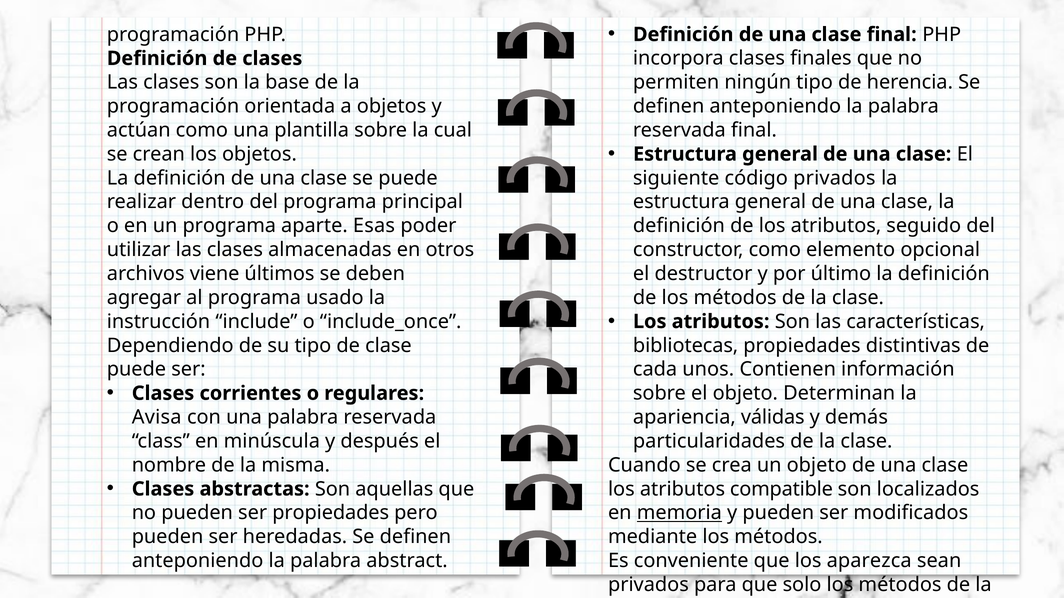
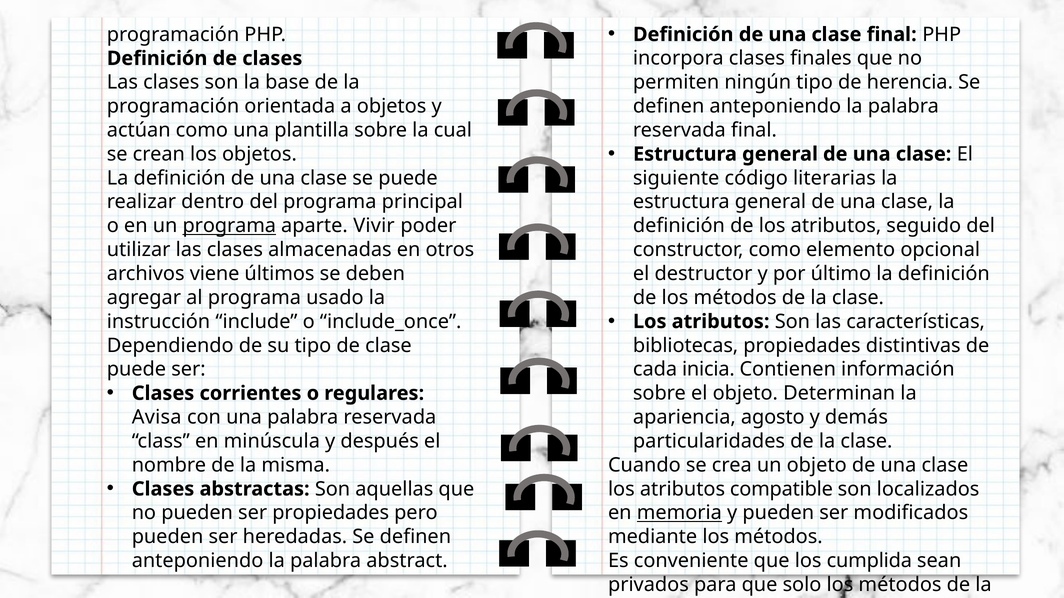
código privados: privados -> literarias (834, 178)
programa underline: none -> present (229, 226)
Esas: Esas -> Vivir (374, 226)
unos: unos -> inicia (708, 370)
válidas: válidas -> agosto (773, 418)
aparezca: aparezca -> cumplida (869, 561)
